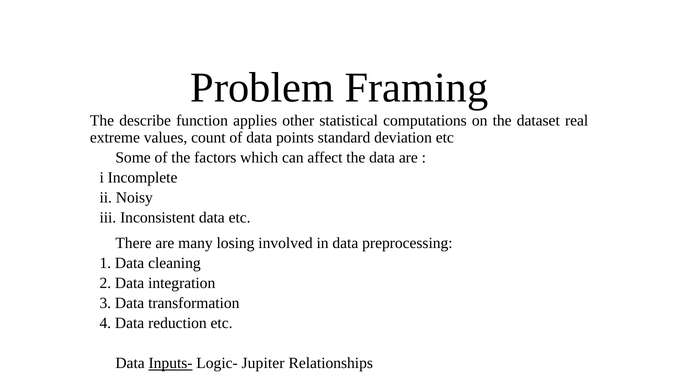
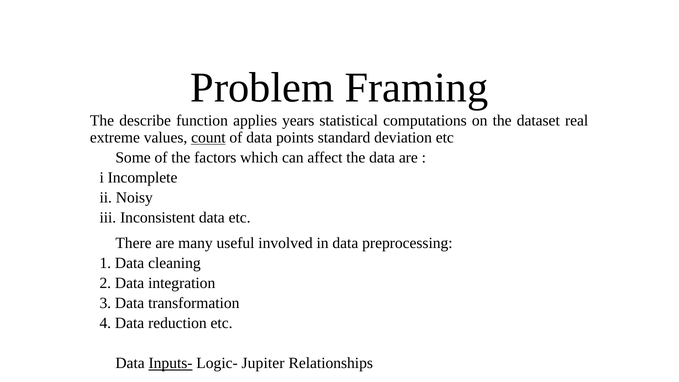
other: other -> years (298, 121)
count underline: none -> present (208, 138)
losing: losing -> useful (236, 243)
